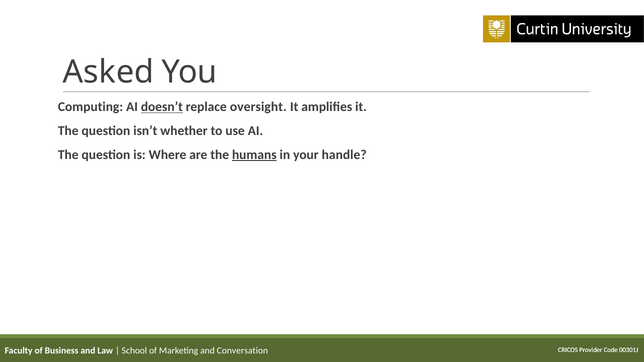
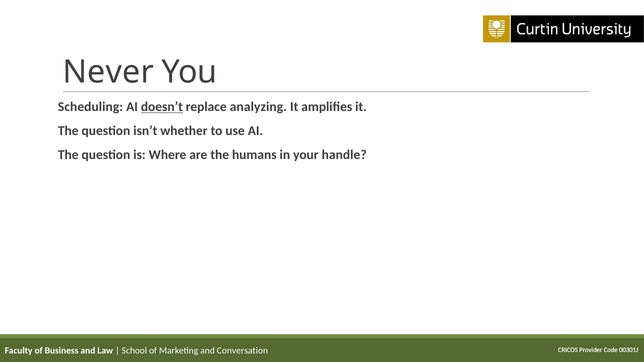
Asked: Asked -> Never (108, 72)
Computing: Computing -> Scheduling (90, 107)
oversight: oversight -> analyzing (258, 107)
humans underline: present -> none (254, 155)
